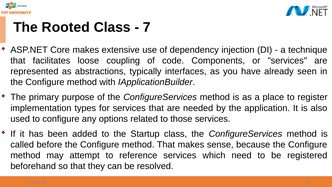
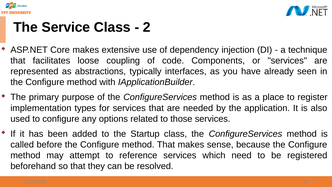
Rooted: Rooted -> Service (66, 27)
7: 7 -> 2 (147, 27)
